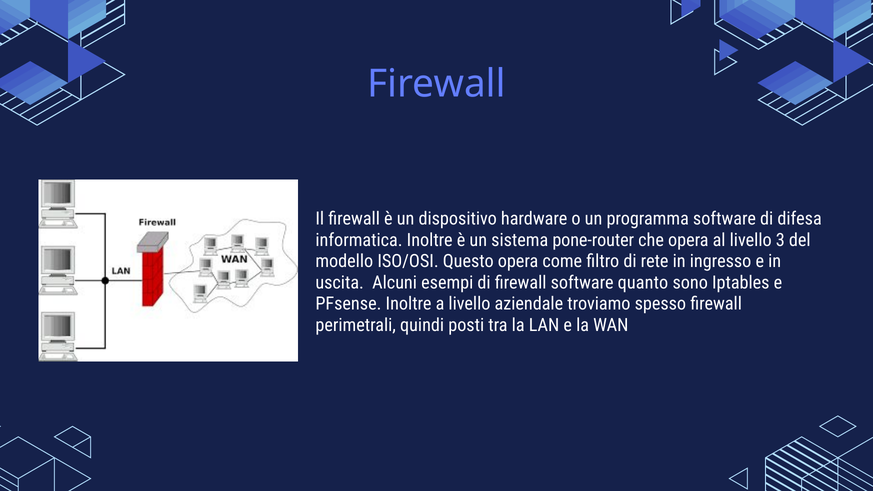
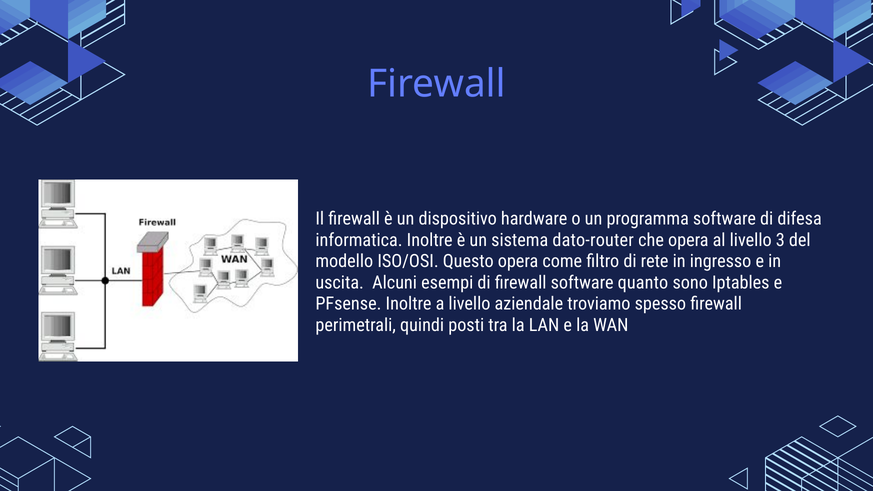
pone-router: pone-router -> dato-router (593, 240)
